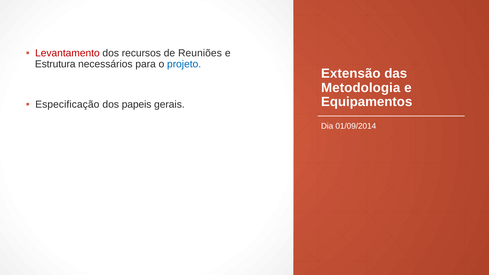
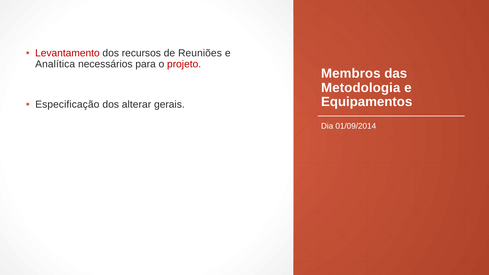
Estrutura: Estrutura -> Analítica (55, 64)
projeto colour: blue -> red (184, 64)
Extensão: Extensão -> Membros (351, 73)
papeis: papeis -> alterar (136, 104)
